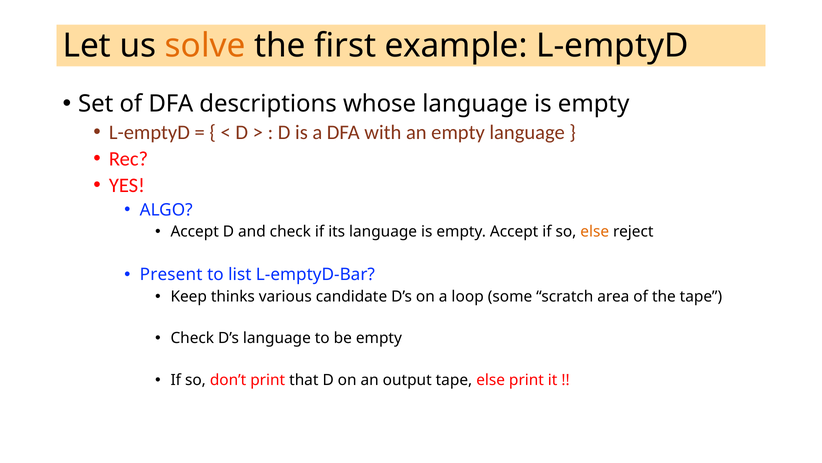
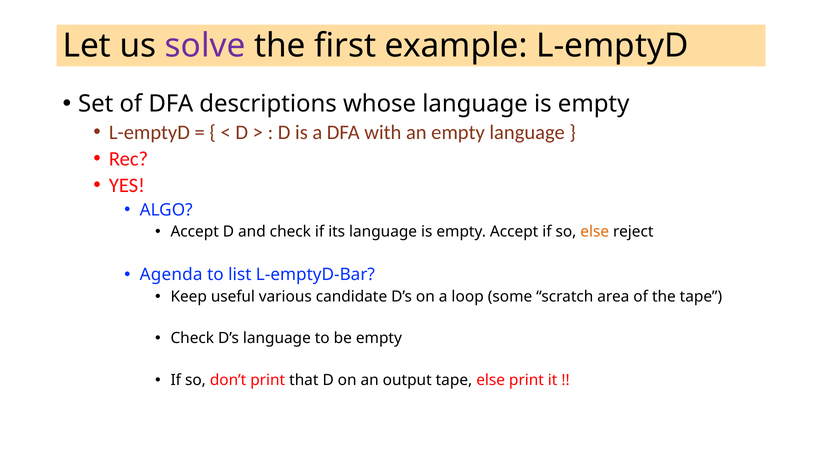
solve colour: orange -> purple (205, 46)
Present: Present -> Agenda (171, 274)
thinks: thinks -> useful (233, 296)
